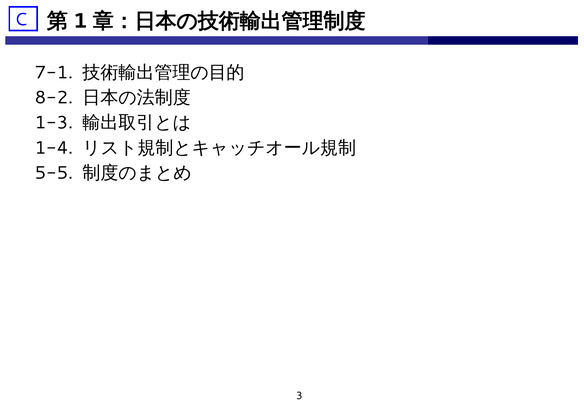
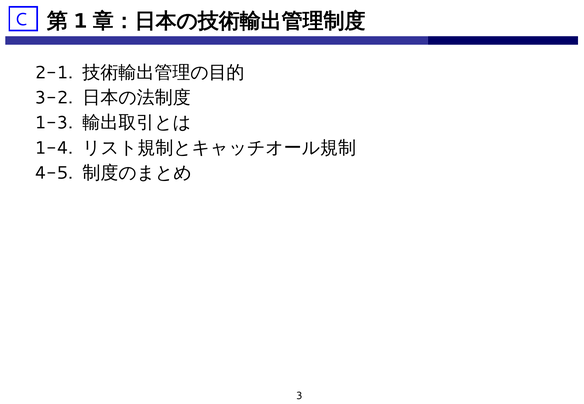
7-1: 7-1 -> 2-1 (54, 72)
8-2: 8-2 -> 3-2 (54, 98)
5-5: 5-5 -> 4-5 (54, 173)
